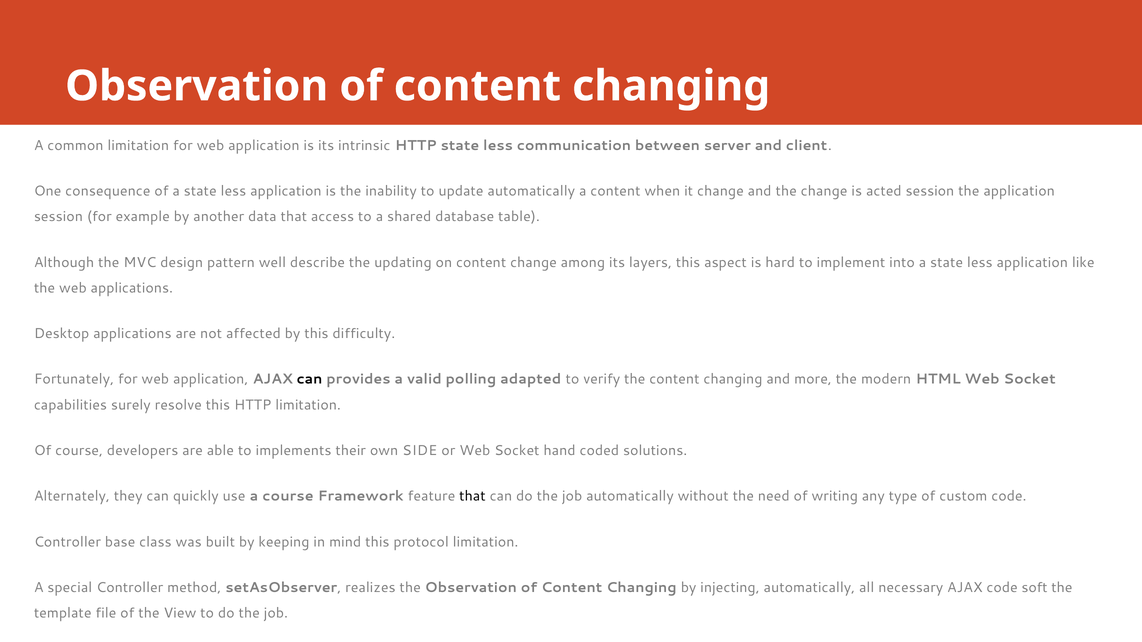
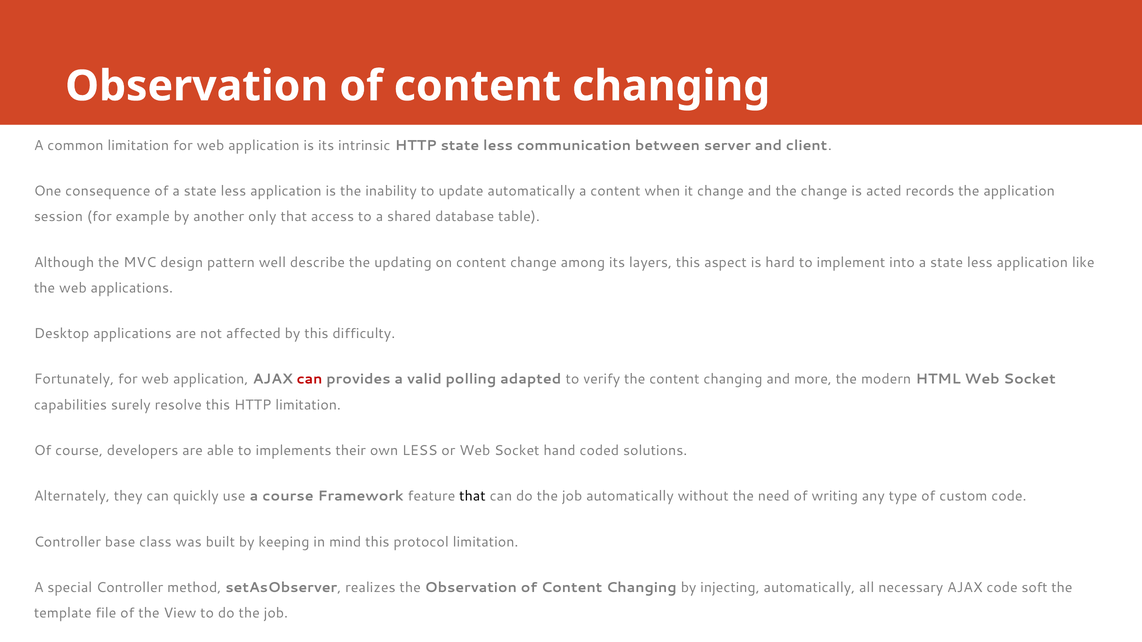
acted session: session -> records (930, 191)
data: data -> only (262, 217)
can colour: black -> red (309, 379)
own SIDE: SIDE -> LESS (420, 451)
